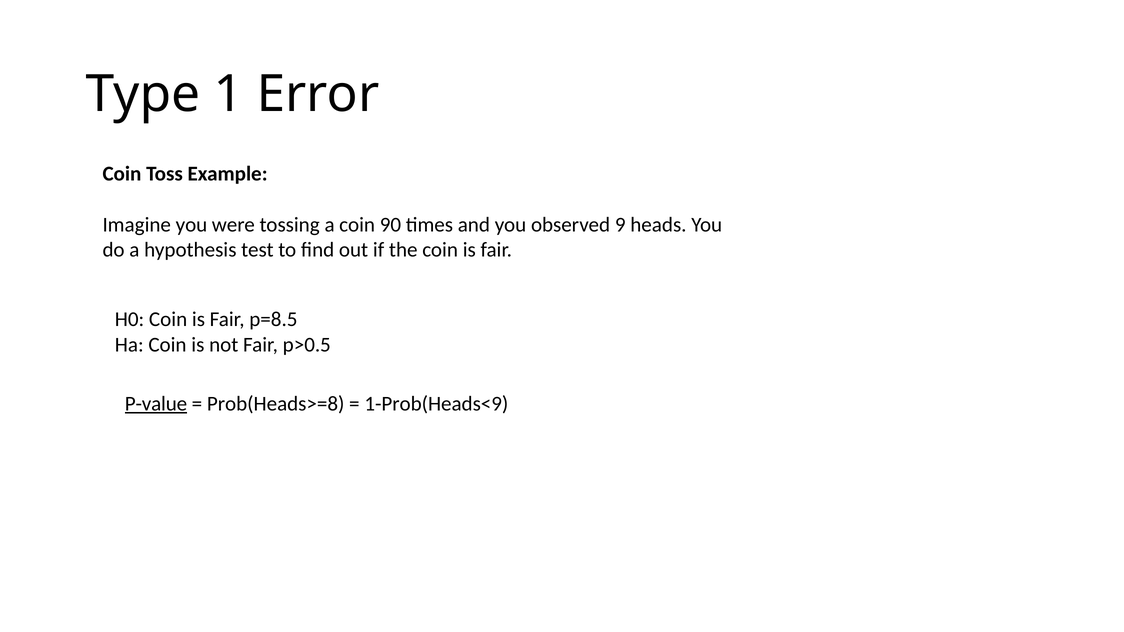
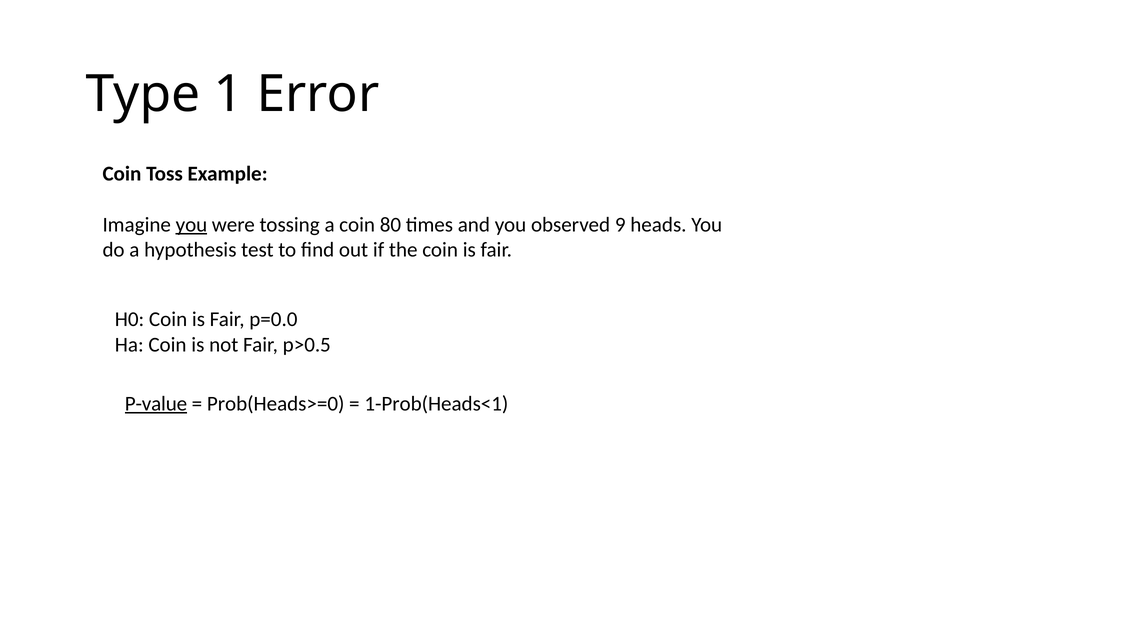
you underline: none -> present (191, 225)
90: 90 -> 80 (390, 225)
p=8.5: p=8.5 -> p=0.0 (273, 319)
Prob(Heads>=8: Prob(Heads>=8 -> Prob(Heads>=0 (276, 404)
1-Prob(Heads<9: 1-Prob(Heads<9 -> 1-Prob(Heads<1 (436, 404)
